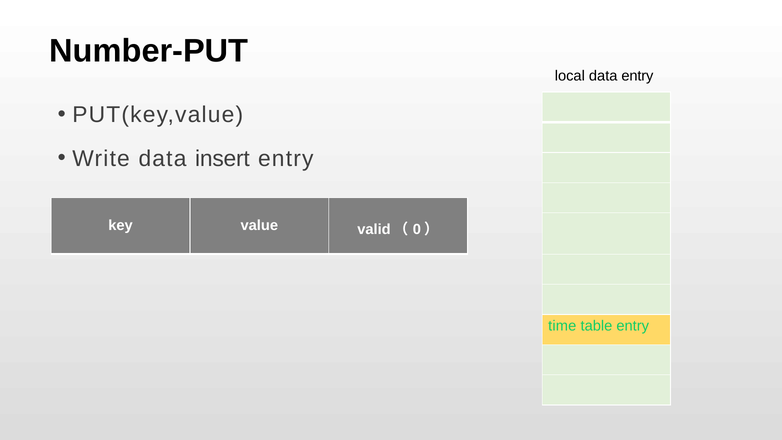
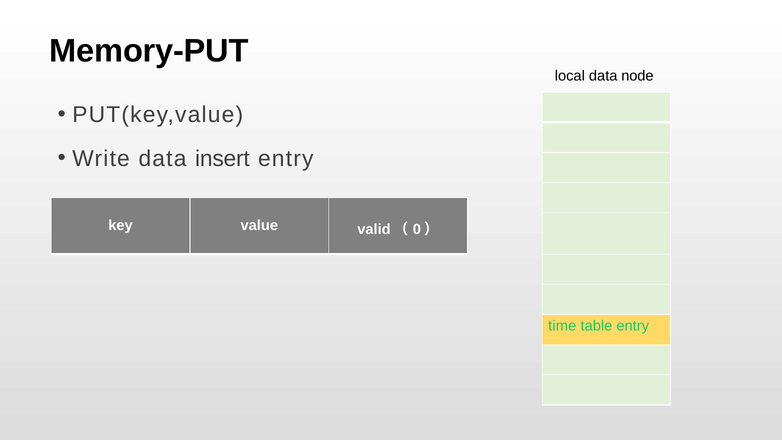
Number-PUT: Number-PUT -> Memory-PUT (149, 51)
data entry: entry -> node (637, 76)
